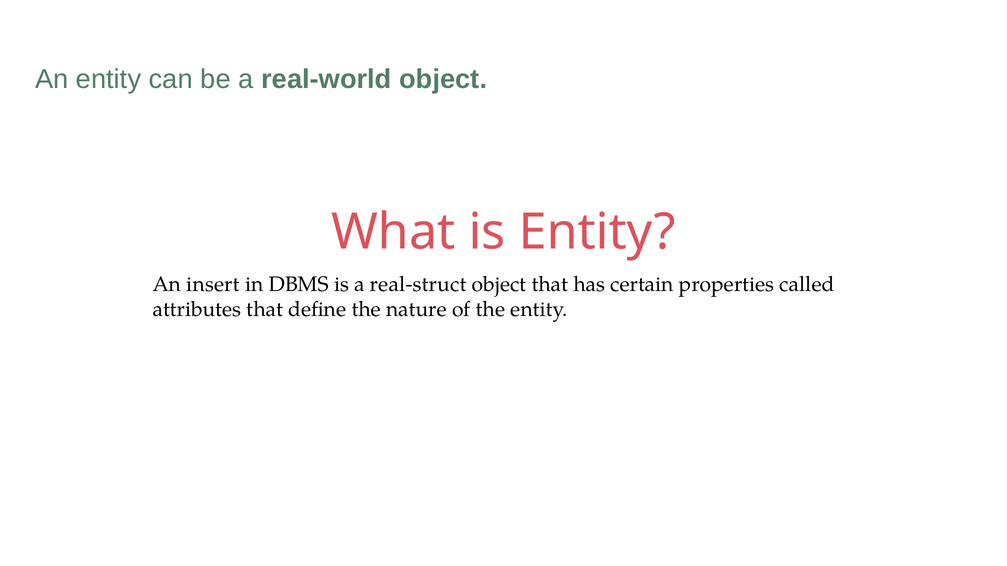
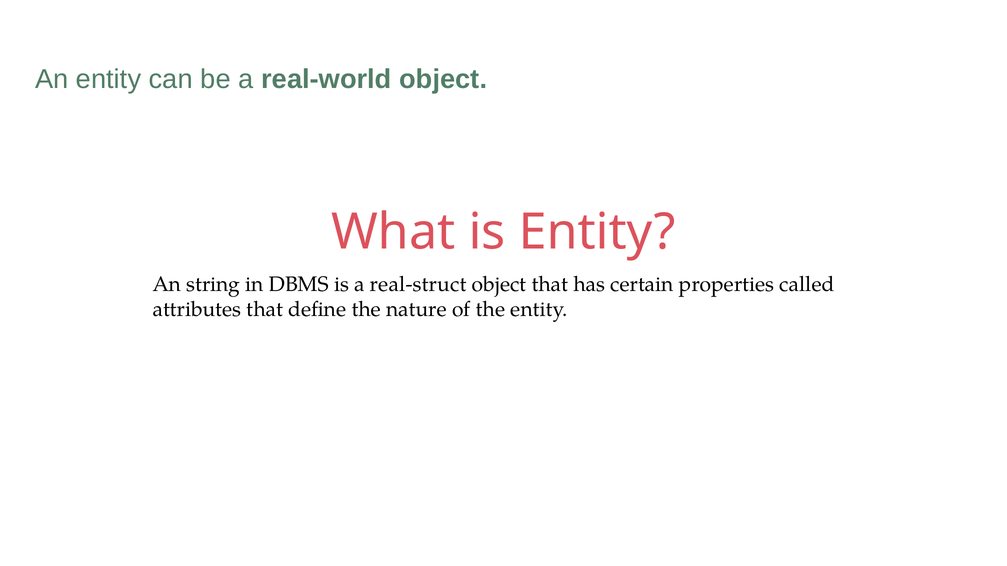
insert: insert -> string (213, 284)
